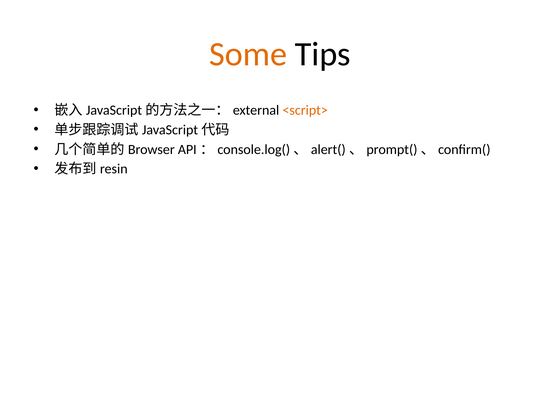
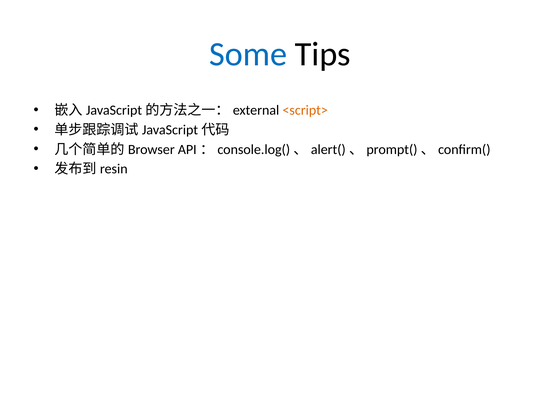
Some colour: orange -> blue (248, 54)
